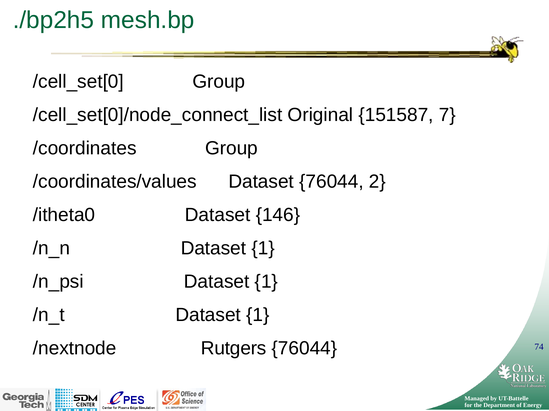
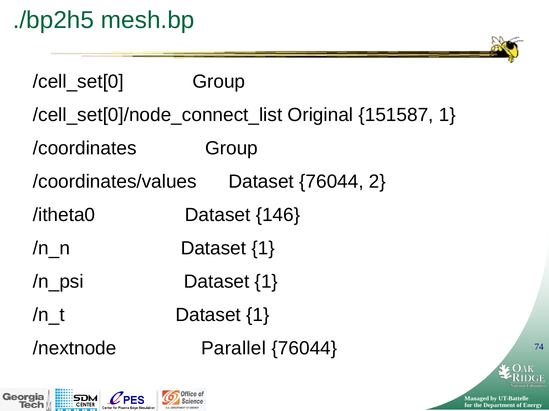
151587 7: 7 -> 1 (447, 115)
Rutgers: Rutgers -> Parallel (233, 349)
